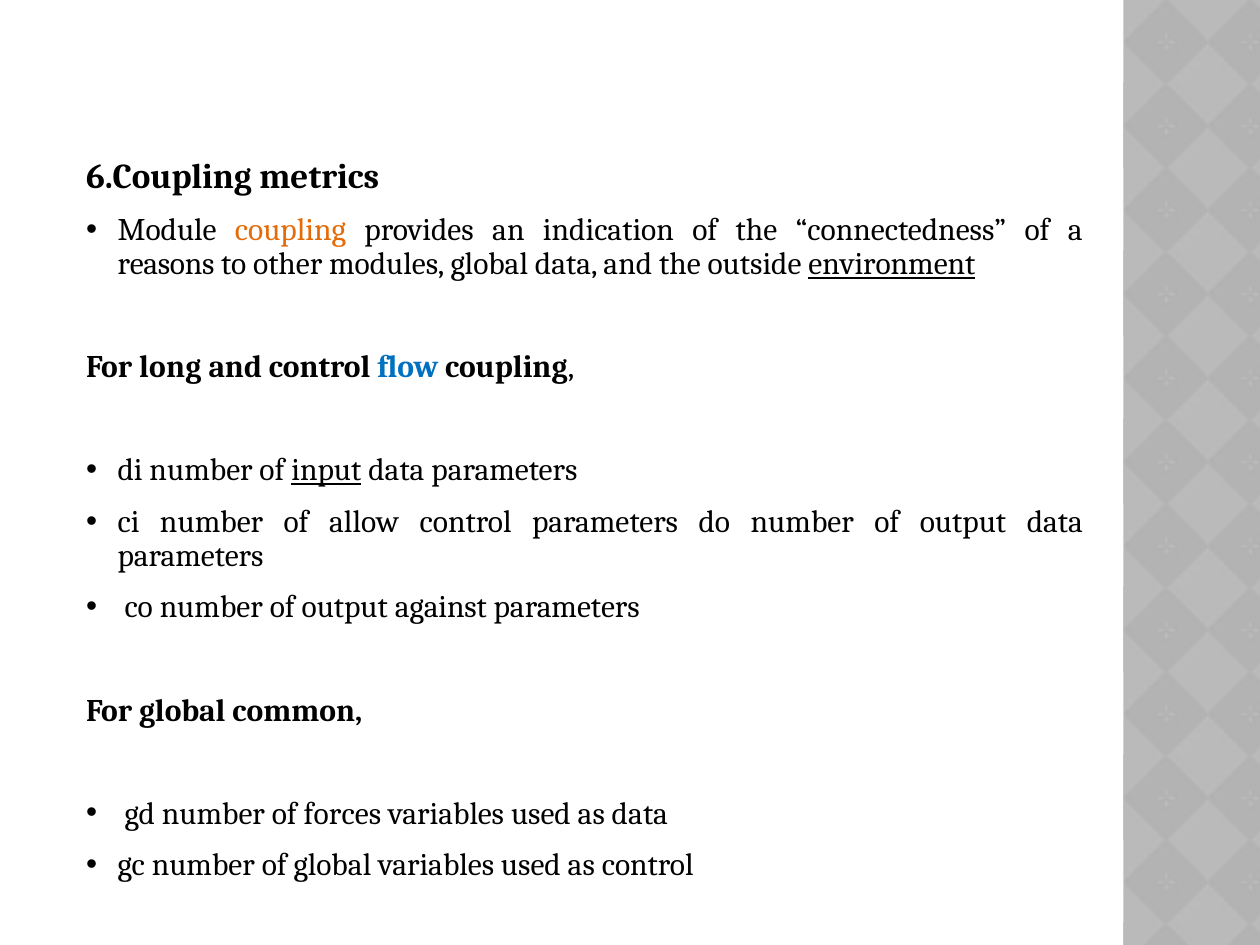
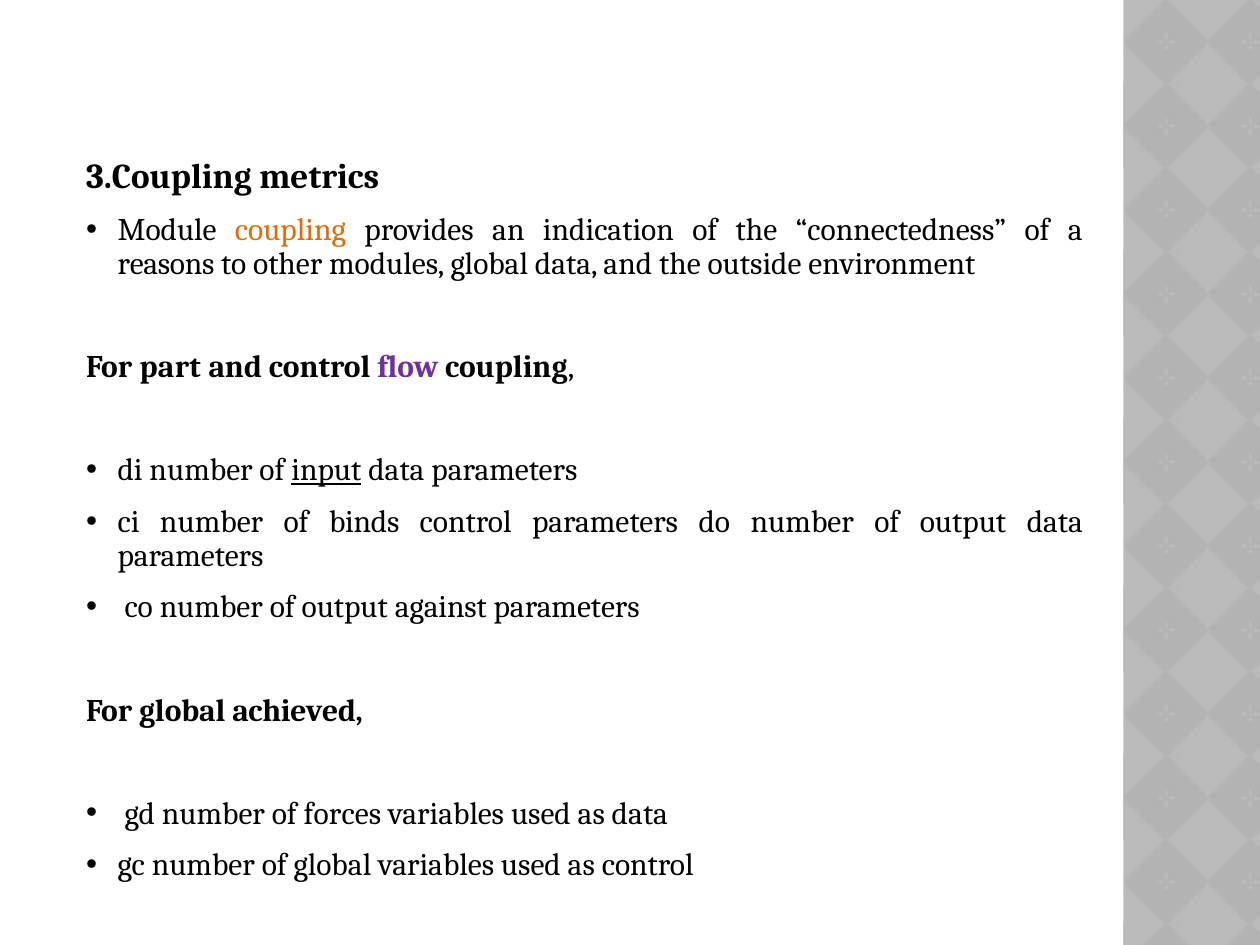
6.Coupling: 6.Coupling -> 3.Coupling (169, 177)
environment underline: present -> none (892, 264)
long: long -> part (170, 367)
flow colour: blue -> purple (408, 367)
allow: allow -> binds (364, 522)
common: common -> achieved (298, 711)
